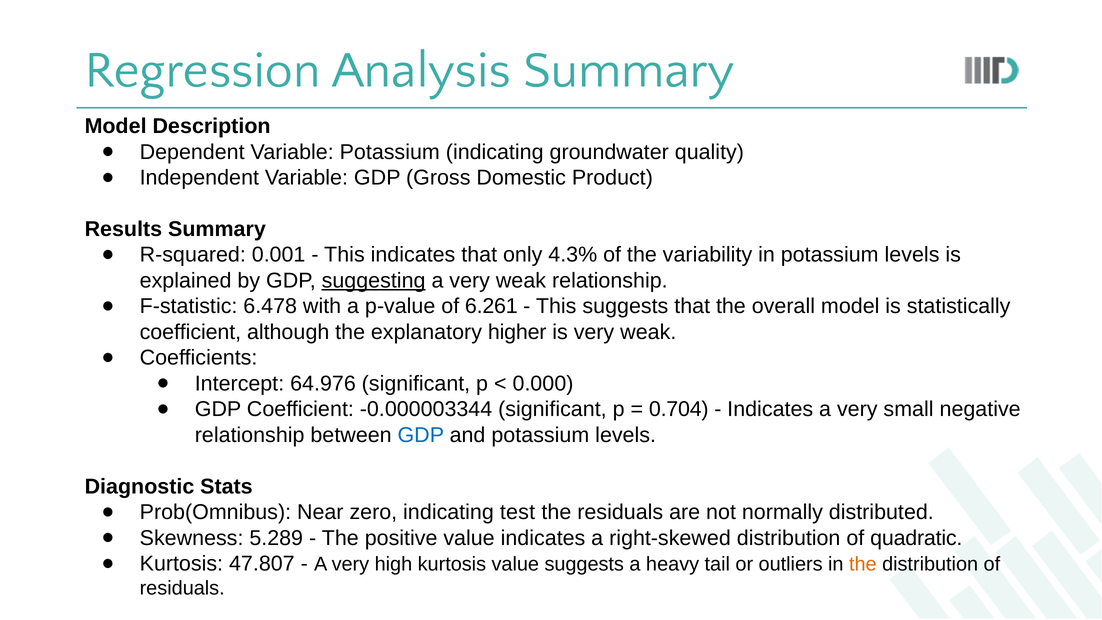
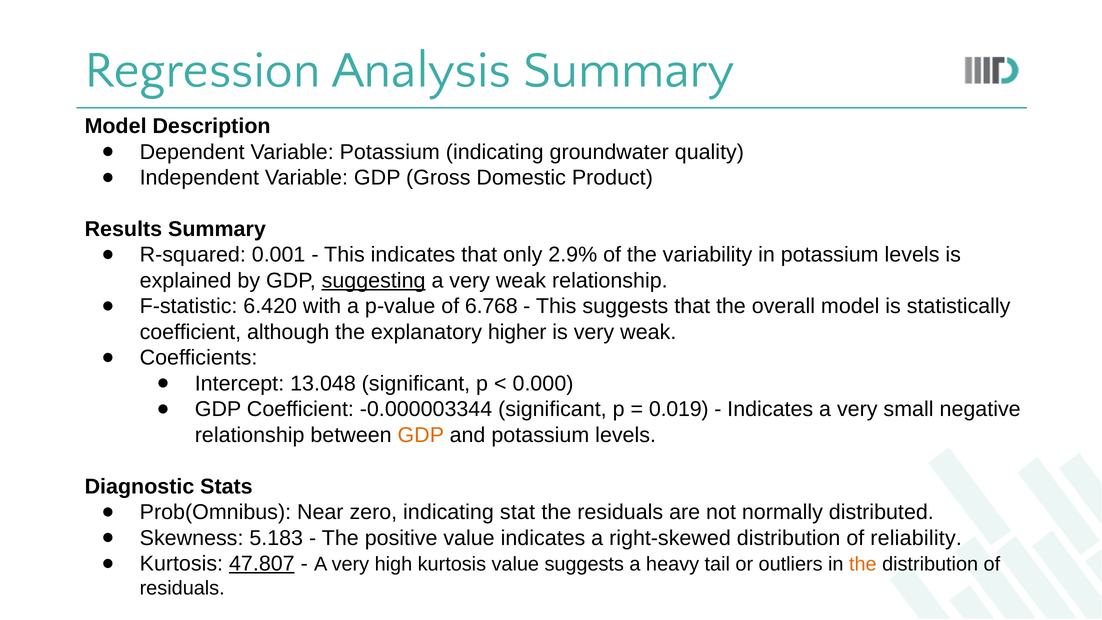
4.3%: 4.3% -> 2.9% (573, 255)
6.478: 6.478 -> 6.420 (270, 306)
6.261: 6.261 -> 6.768 (491, 306)
64.976: 64.976 -> 13.048 (323, 383)
0.704: 0.704 -> 0.019 (679, 409)
GDP colour: blue -> orange (421, 435)
test: test -> stat (518, 512)
5.289: 5.289 -> 5.183 (276, 538)
quadratic: quadratic -> reliability (916, 538)
47.807 underline: none -> present (262, 564)
